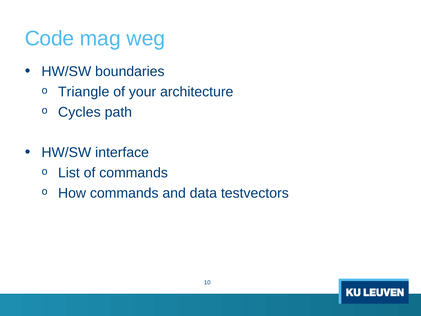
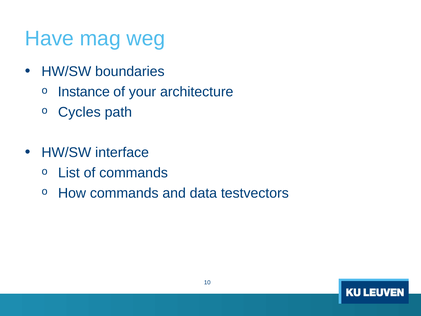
Code: Code -> Have (49, 39)
Triangle: Triangle -> Instance (84, 92)
